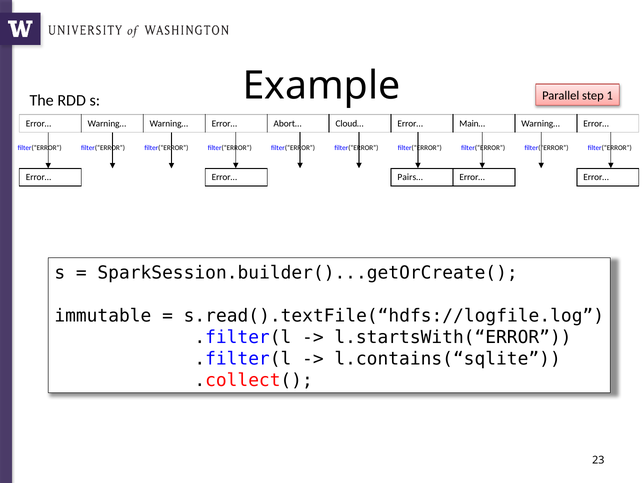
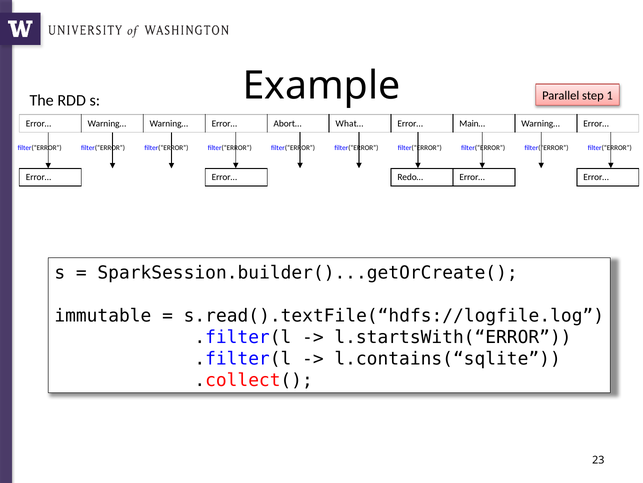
Cloud…: Cloud… -> What… (349, 123)
Pairs…: Pairs… -> Redo… (410, 177)
